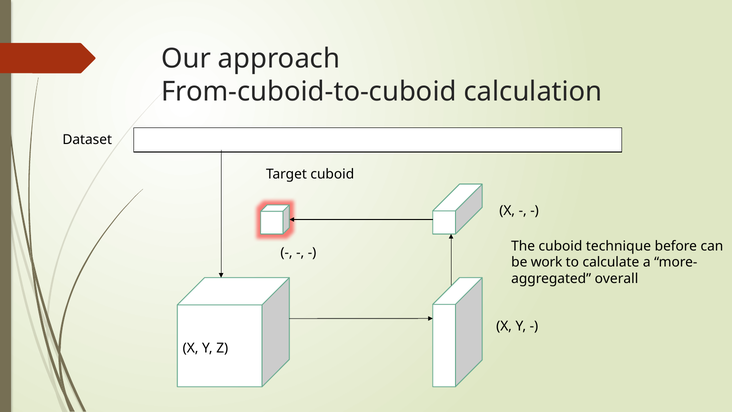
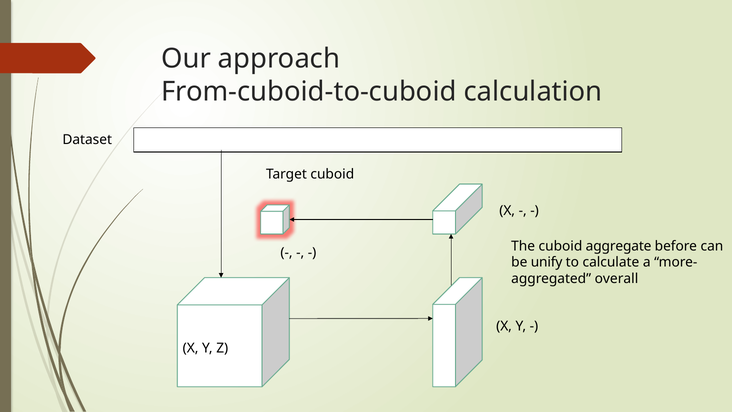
technique: technique -> aggregate (619, 246)
work: work -> unify (547, 262)
